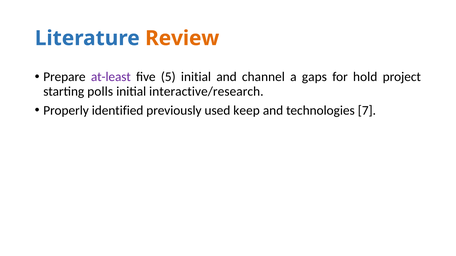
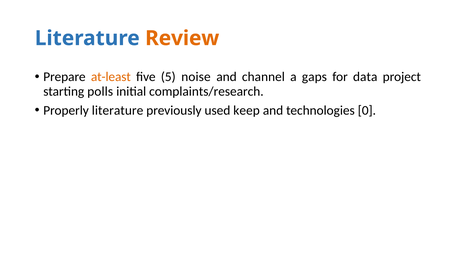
at-least colour: purple -> orange (111, 77)
5 initial: initial -> noise (196, 77)
hold: hold -> data (365, 77)
interactive/research: interactive/research -> complaints/research (206, 91)
Properly identified: identified -> literature (118, 111)
7: 7 -> 0 (367, 111)
